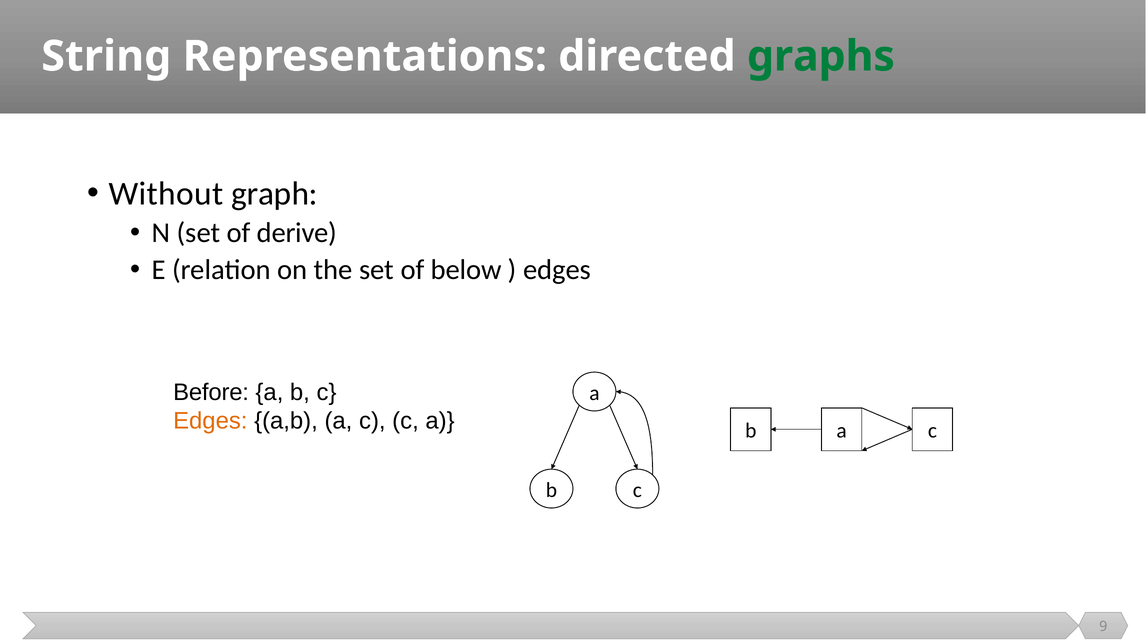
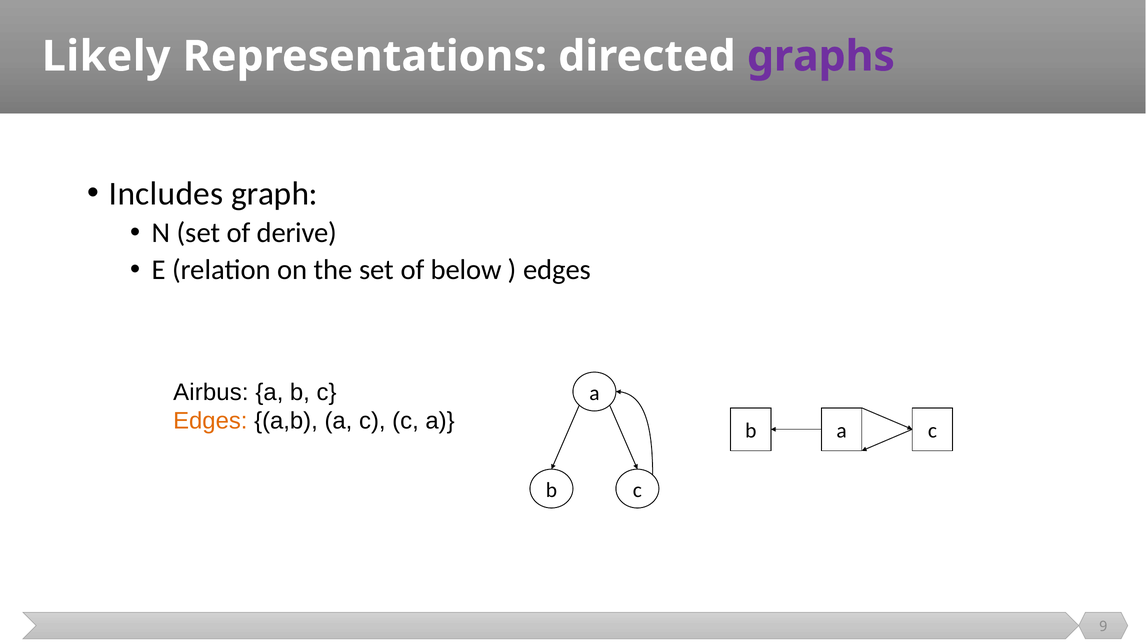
String: String -> Likely (106, 56)
graphs colour: green -> purple (821, 56)
Without: Without -> Includes (166, 194)
Before: Before -> Airbus (211, 393)
